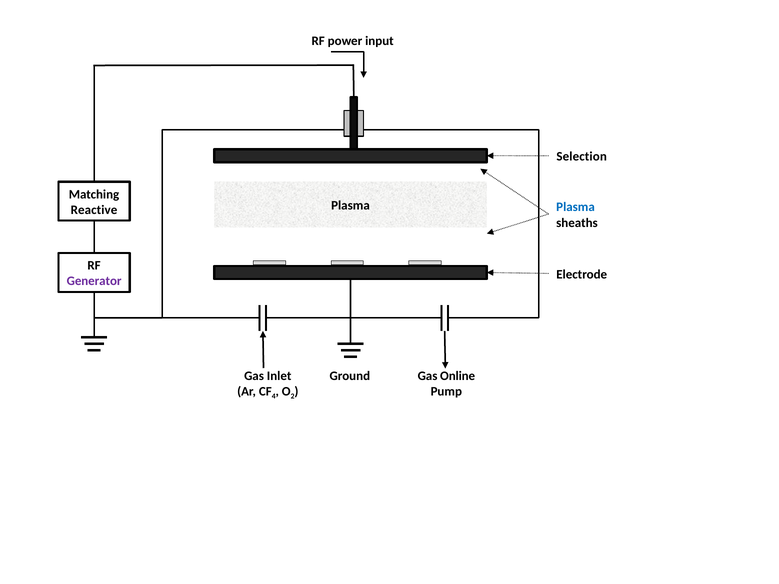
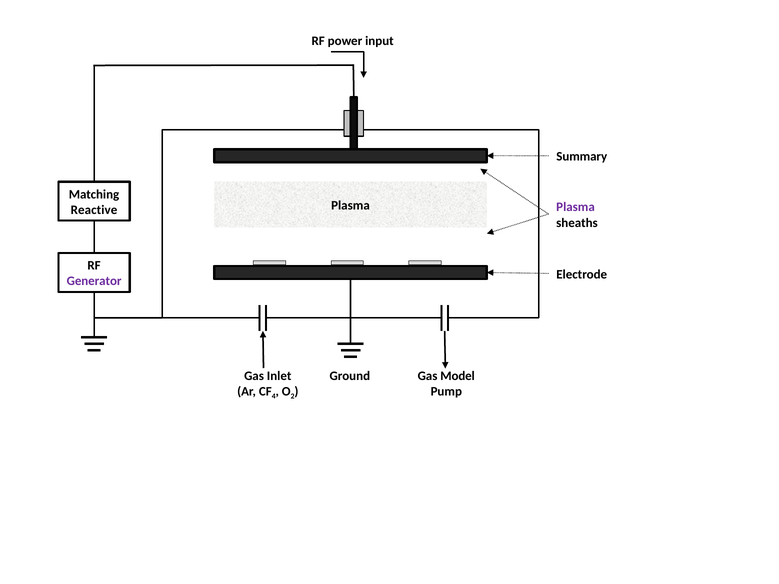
Selection: Selection -> Summary (582, 157)
Plasma colour: blue -> purple (576, 207)
Online: Online -> Model (458, 376)
